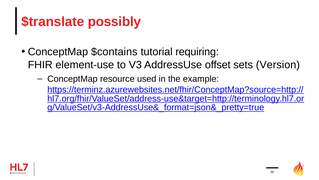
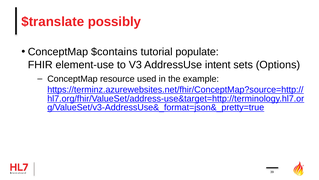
requiring: requiring -> populate (197, 52)
offset: offset -> intent (218, 65)
Version: Version -> Options (278, 65)
